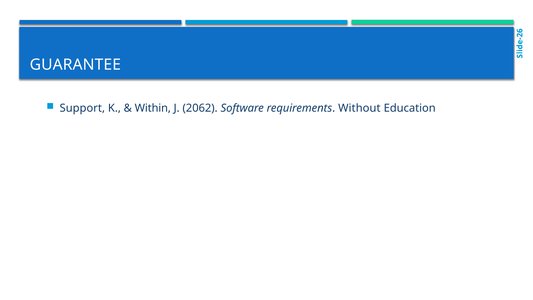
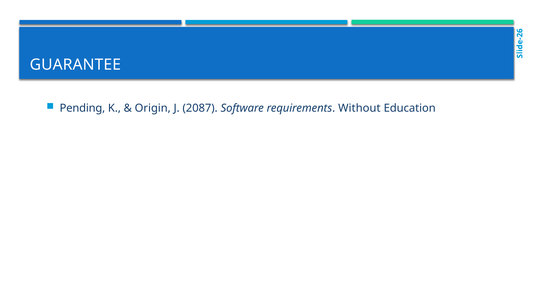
Support: Support -> Pending (82, 108)
Within: Within -> Origin (153, 108)
2062: 2062 -> 2087 (200, 108)
